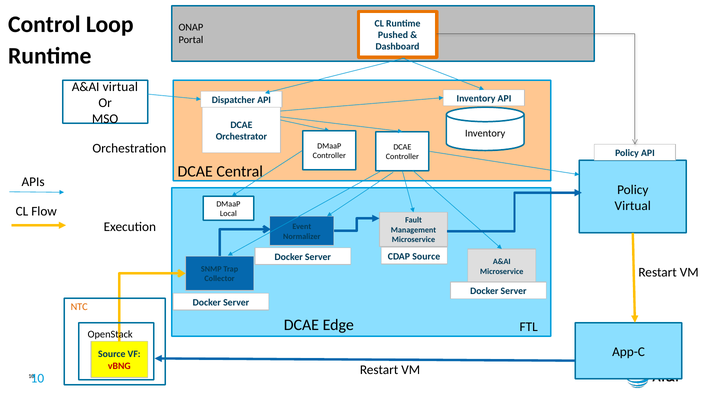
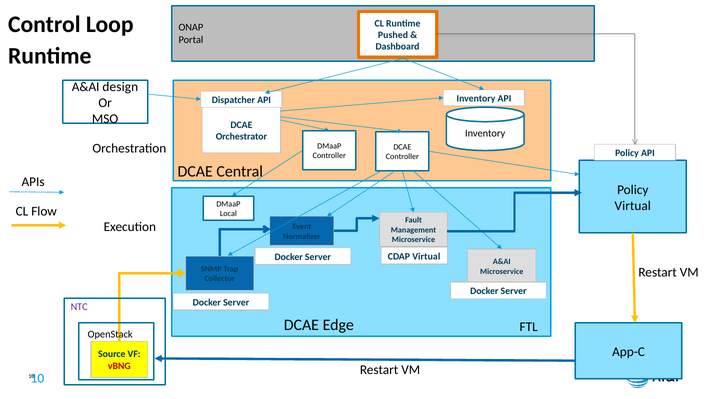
A&AI virtual: virtual -> design (120, 87)
CDAP Source: Source -> Virtual (426, 256)
NTC colour: orange -> purple (79, 307)
